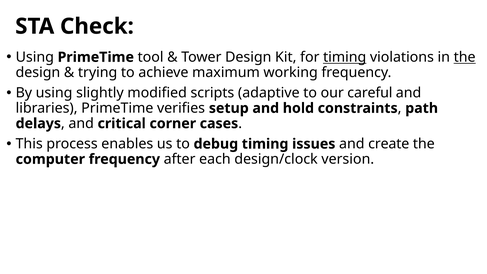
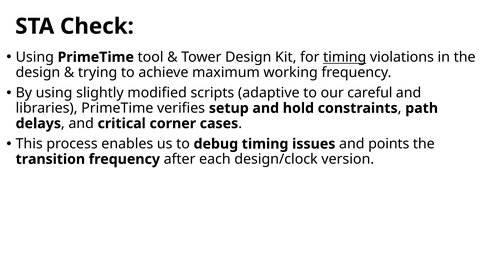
the underline: present -> none (465, 57)
create: create -> points (389, 144)
computer: computer -> transition (50, 159)
